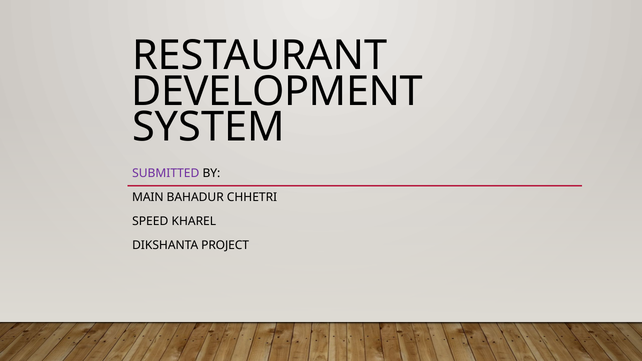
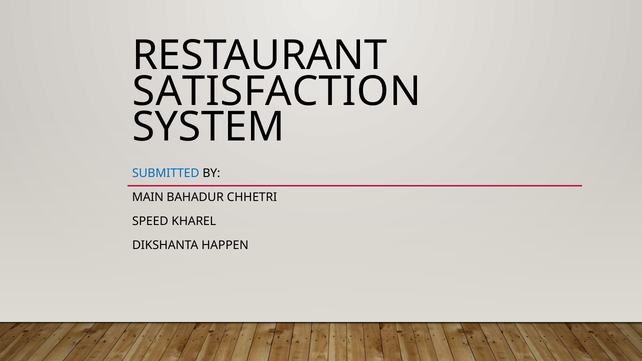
DEVELOPMENT: DEVELOPMENT -> SATISFACTION (277, 91)
SUBMITTED colour: purple -> blue (166, 173)
PROJECT: PROJECT -> HAPPEN (225, 245)
